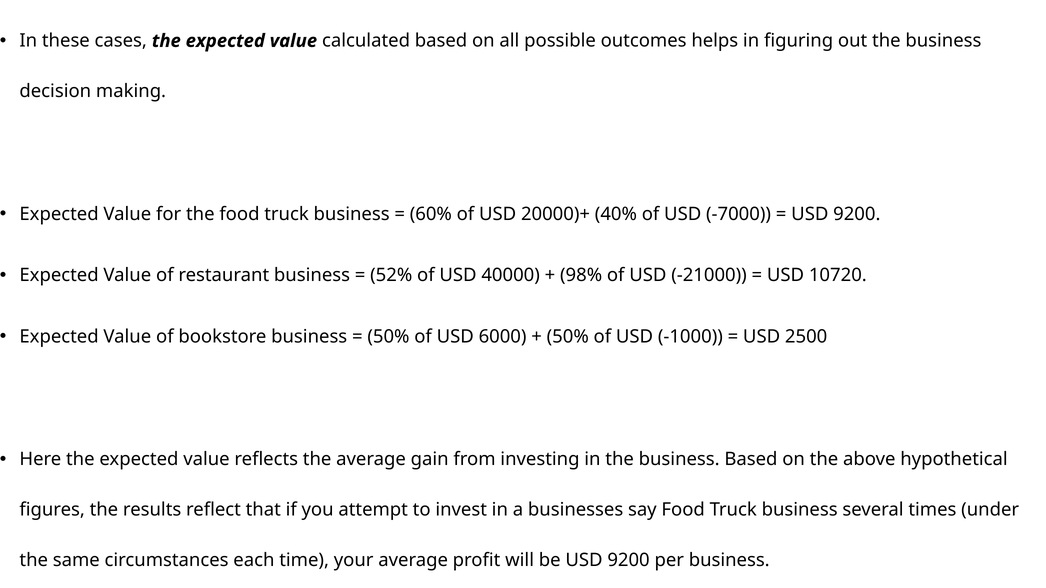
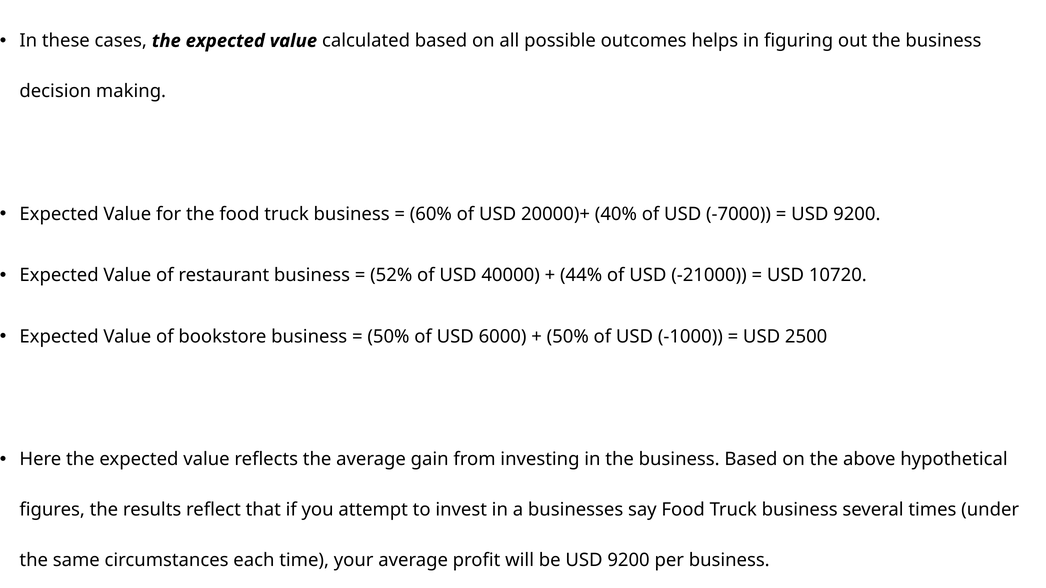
98%: 98% -> 44% (581, 276)
